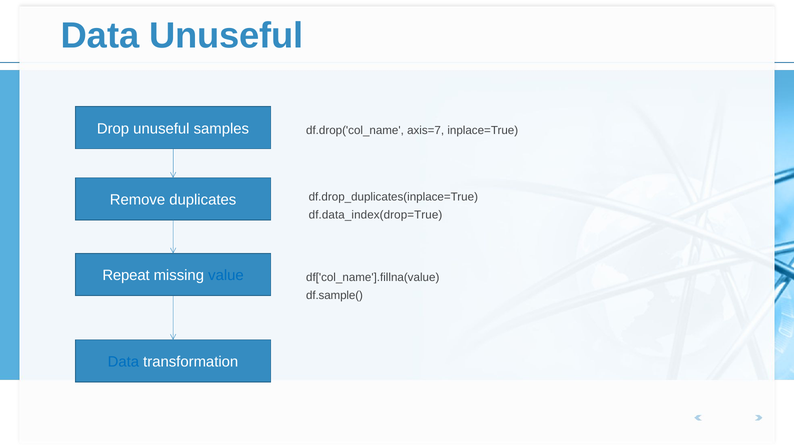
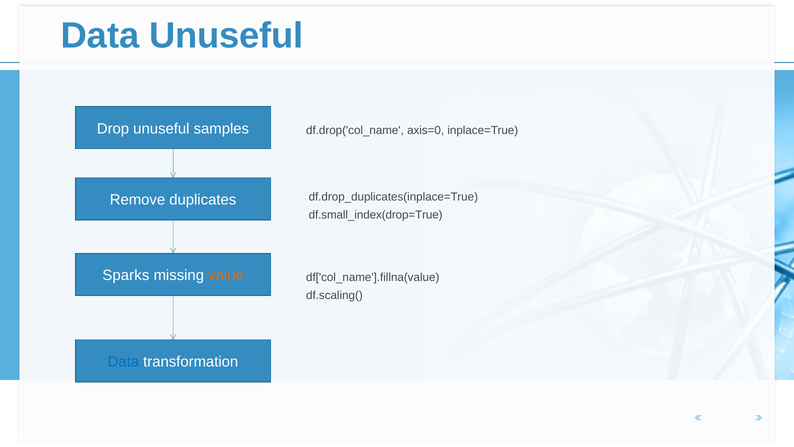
axis=7: axis=7 -> axis=0 (426, 130)
df.data_index(drop=True: df.data_index(drop=True -> df.small_index(drop=True (376, 215)
Repeat: Repeat -> Sparks (126, 275)
value colour: blue -> orange (226, 275)
df.sample(: df.sample( -> df.scaling( (334, 295)
